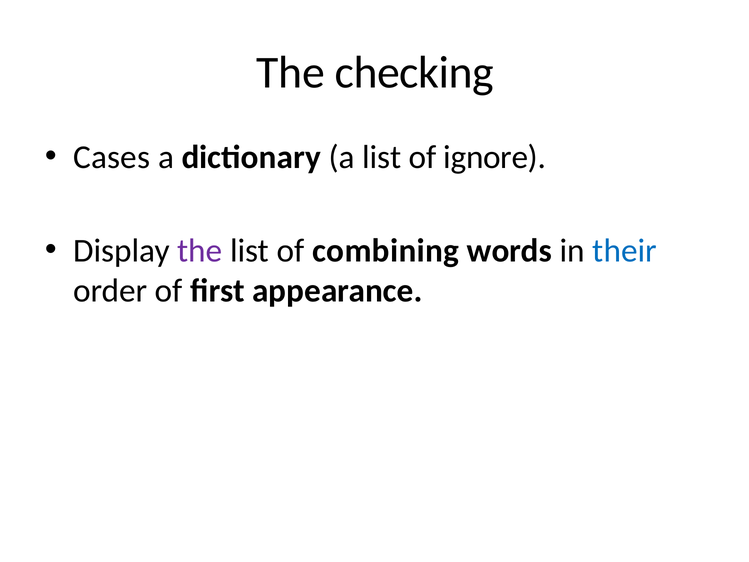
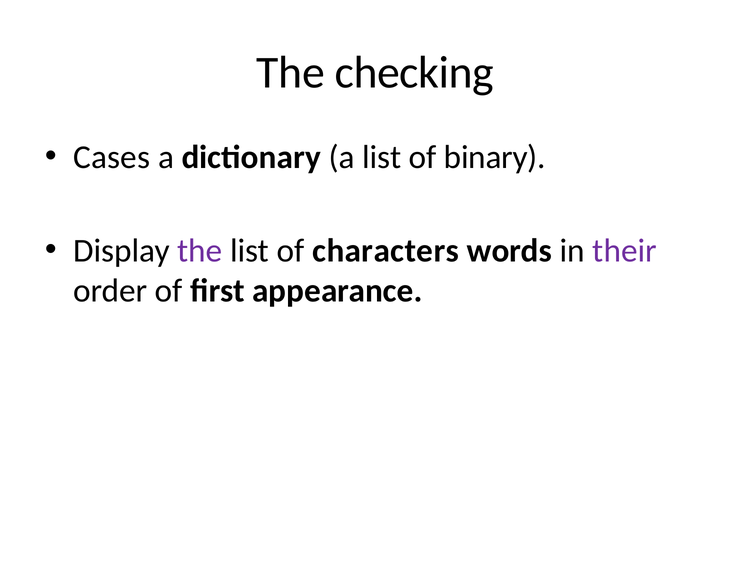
ignore: ignore -> binary (495, 157)
combining: combining -> characters (386, 250)
their colour: blue -> purple (625, 250)
